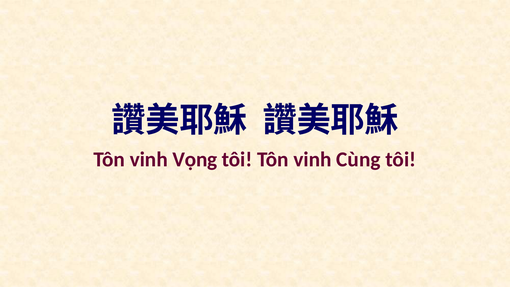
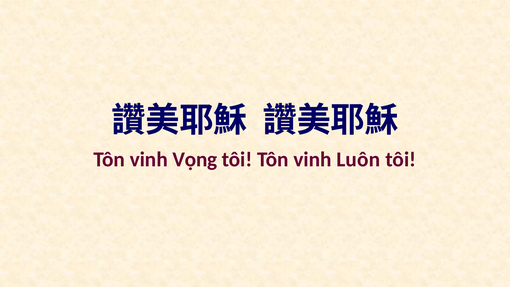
Cùng: Cùng -> Luôn (358, 159)
